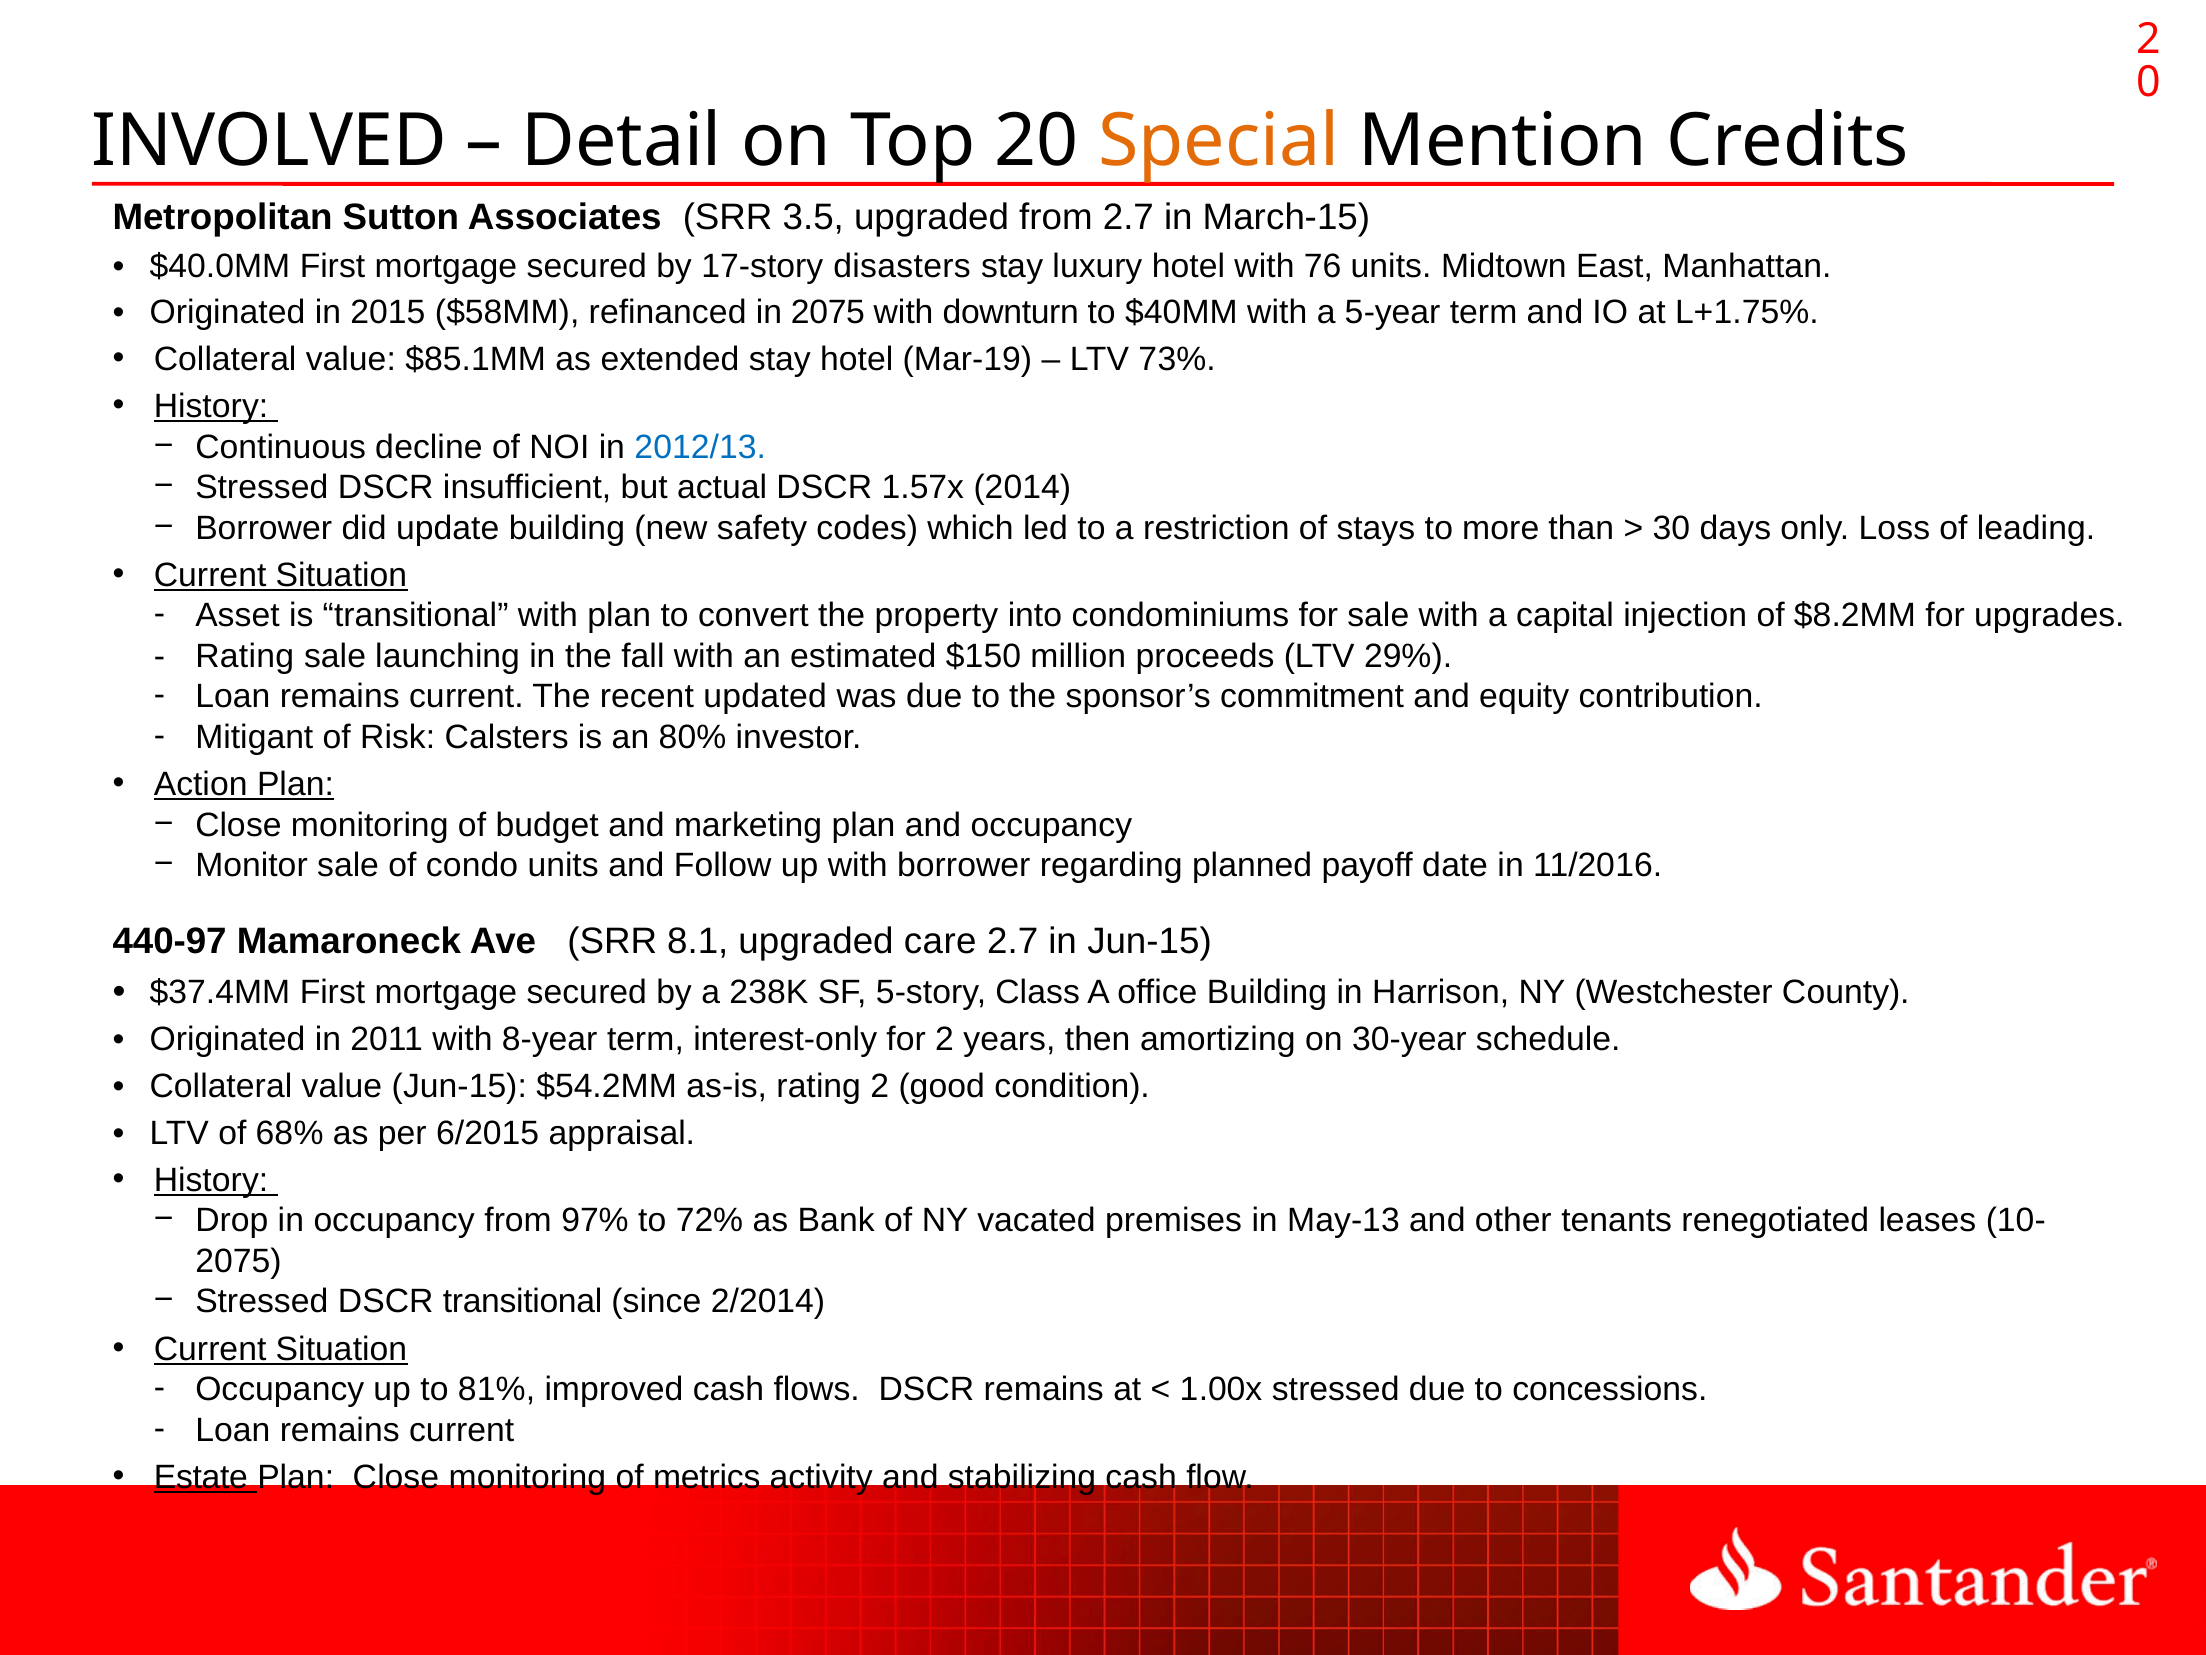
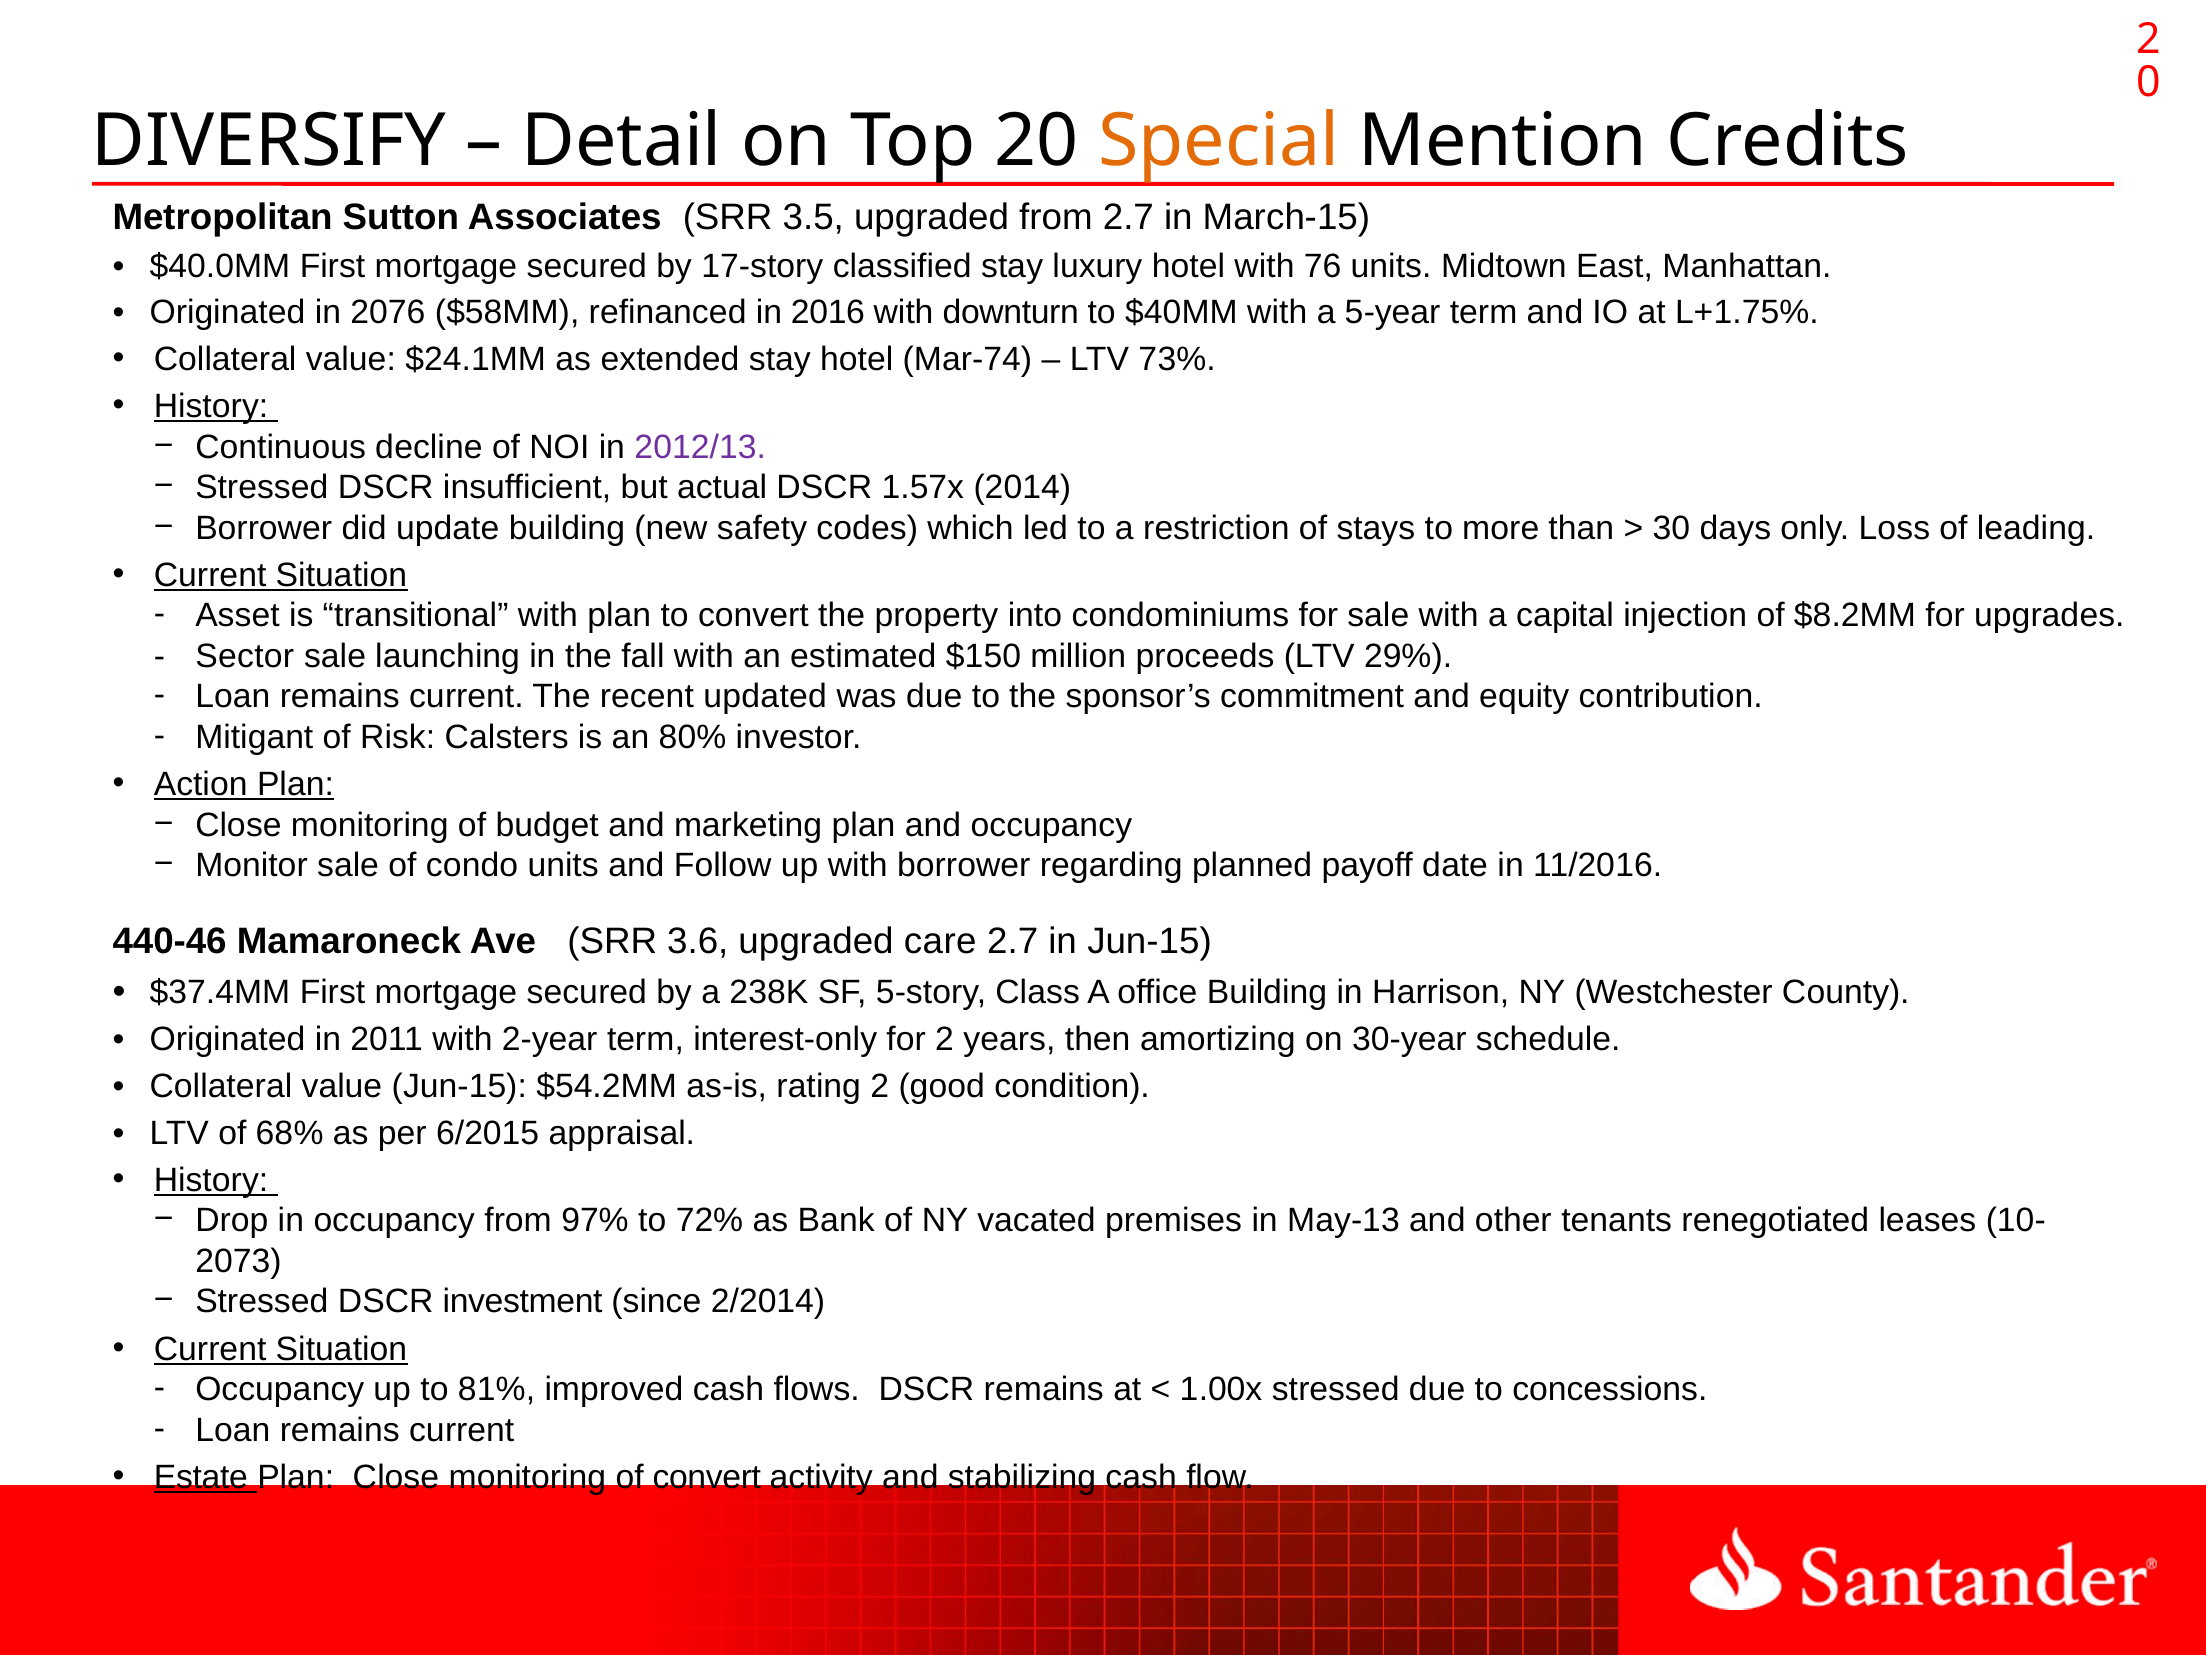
INVOLVED: INVOLVED -> DIVERSIFY (269, 141)
disasters: disasters -> classified (902, 266)
2015: 2015 -> 2076 (388, 313)
in 2075: 2075 -> 2016 (828, 313)
$85.1MM: $85.1MM -> $24.1MM (476, 359)
Mar-19: Mar-19 -> Mar-74 (967, 359)
2012/13 colour: blue -> purple (700, 447)
Rating: Rating -> Sector (245, 656)
440-97: 440-97 -> 440-46 (170, 941)
8.1: 8.1 -> 3.6 (698, 941)
8-year: 8-year -> 2-year (550, 1039)
2075: 2075 -> 2073 (238, 1261)
DSCR transitional: transitional -> investment (523, 1301)
of metrics: metrics -> convert (707, 1477)
